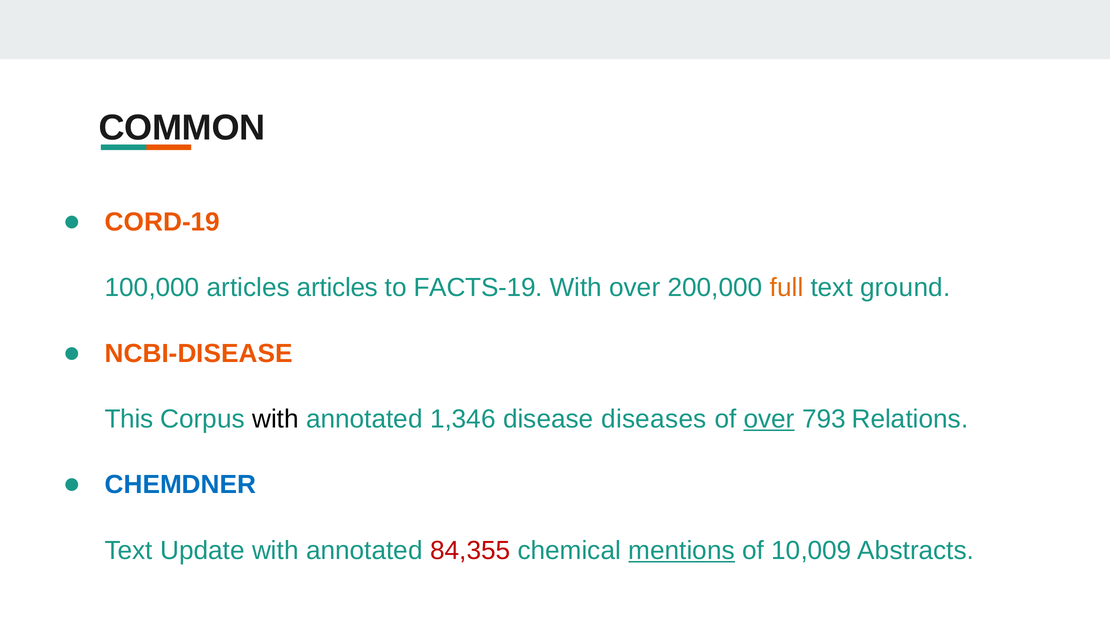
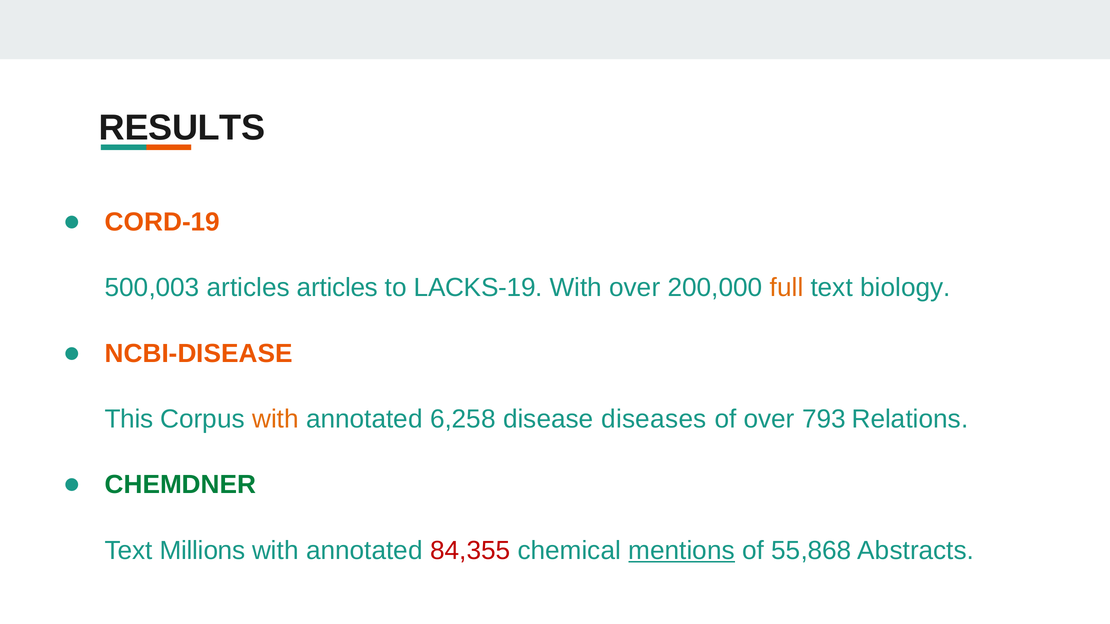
COMMON: COMMON -> RESULTS (182, 128)
100,000: 100,000 -> 500,003 (152, 288)
FACTS-19: FACTS-19 -> LACKS-19 (478, 288)
ground: ground -> biology (905, 288)
with colour: black -> orange (275, 419)
1,346: 1,346 -> 6,258 (463, 419)
over underline: present -> none (769, 419)
CHEMDNER colour: blue -> green (181, 485)
Update: Update -> Millions (203, 551)
10,009: 10,009 -> 55,868 (811, 551)
